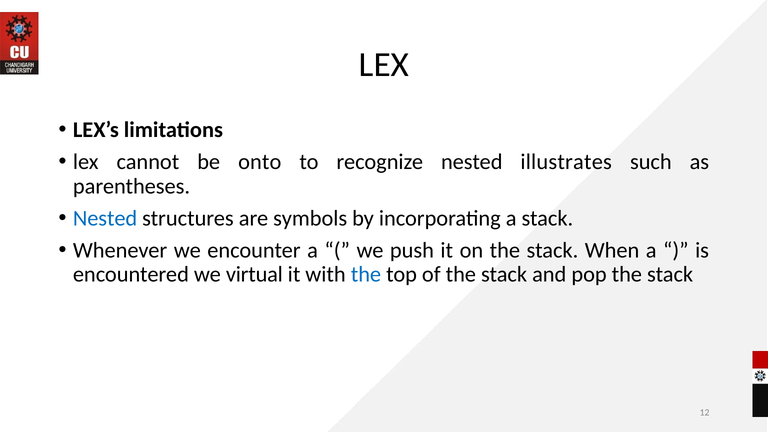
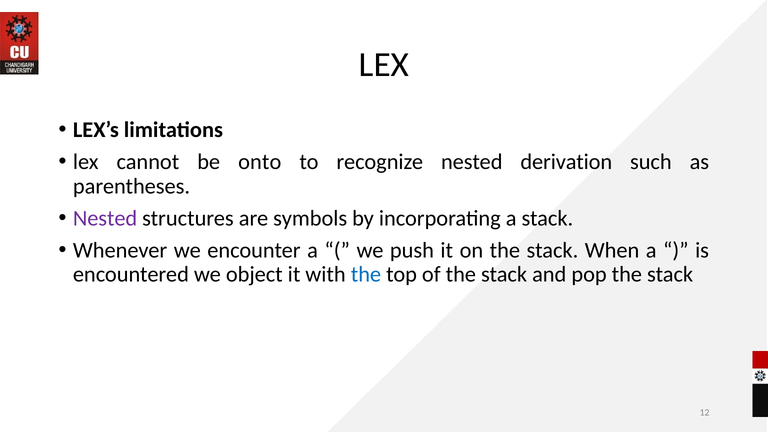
illustrates: illustrates -> derivation (566, 162)
Nested colour: blue -> purple (105, 218)
virtual: virtual -> object (254, 275)
